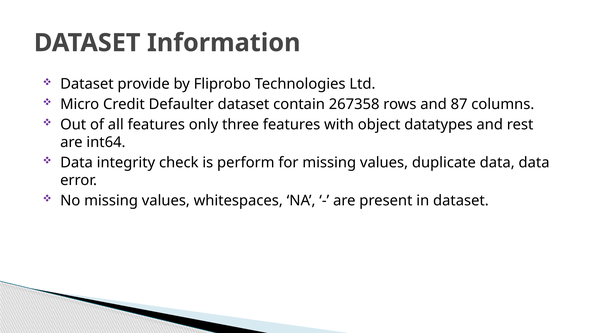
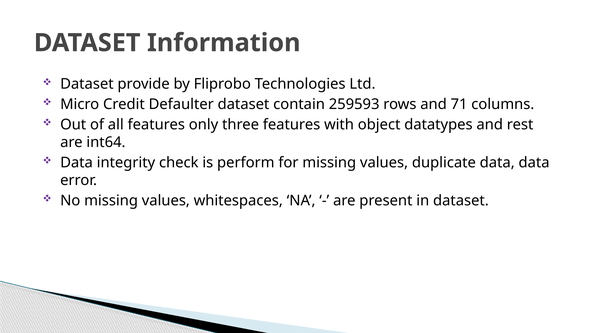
267358: 267358 -> 259593 (354, 104)
87: 87 -> 71 (459, 104)
